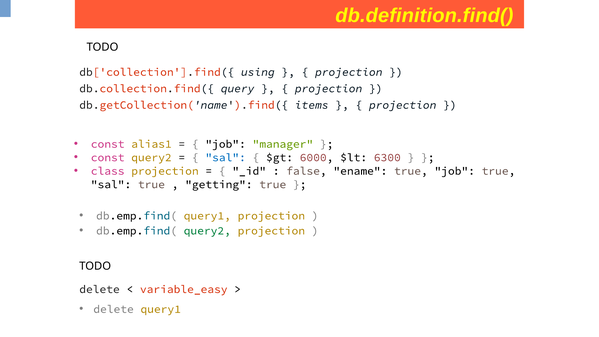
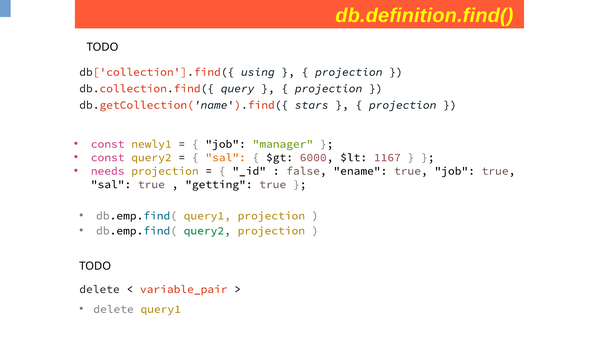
items: items -> stars (312, 105)
alias1: alias1 -> newly1 (151, 144)
sal colour: blue -> orange (226, 157)
6300: 6300 -> 1167 (387, 157)
class: class -> needs (108, 171)
variable_easy: variable_easy -> variable_pair (184, 289)
